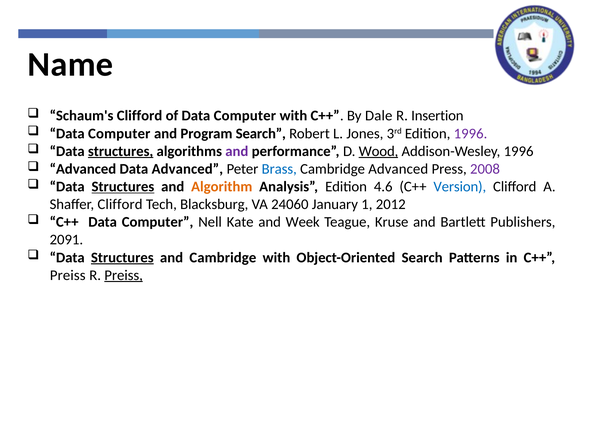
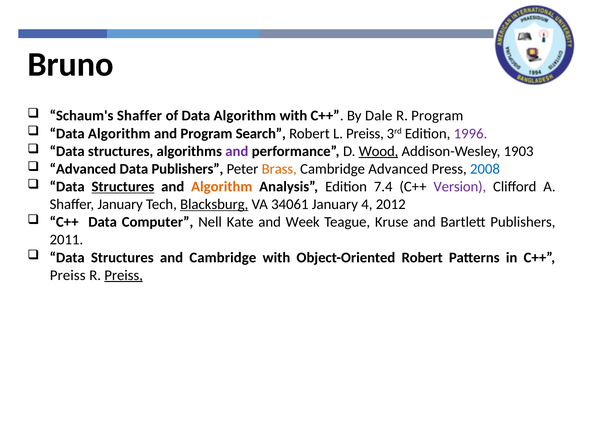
Name: Name -> Bruno (71, 64)
Schaum's Clifford: Clifford -> Shaffer (139, 116)
of Data Computer: Computer -> Algorithm (245, 116)
R Insertion: Insertion -> Program (437, 116)
Computer: Computer -> Algorithm (119, 133)
L Jones: Jones -> Preiss (365, 133)
structures underline: present -> none (121, 151)
Addison-Wesley 1996: 1996 -> 1903 (519, 151)
Data Advanced: Advanced -> Publishers (187, 169)
Brass colour: blue -> orange (279, 169)
2008 colour: purple -> blue (485, 169)
4.6: 4.6 -> 7.4 (383, 186)
Version colour: blue -> purple (460, 186)
Shaffer Clifford: Clifford -> January (120, 204)
Blacksburg underline: none -> present (214, 204)
24060: 24060 -> 34061 (290, 204)
1: 1 -> 4 (367, 204)
2091: 2091 -> 2011 (66, 240)
Structures underline: present -> none (122, 257)
Object-Oriented Search: Search -> Robert (422, 257)
